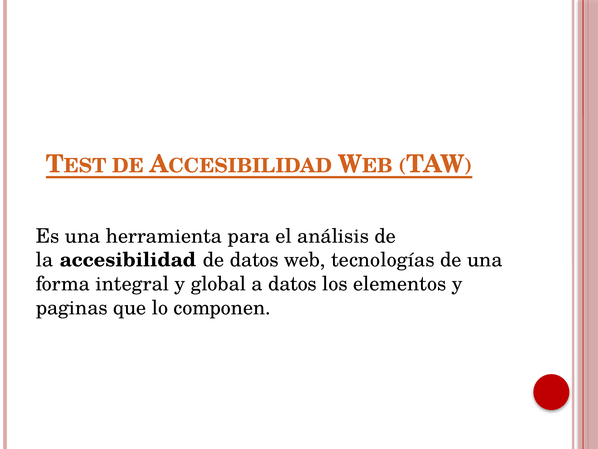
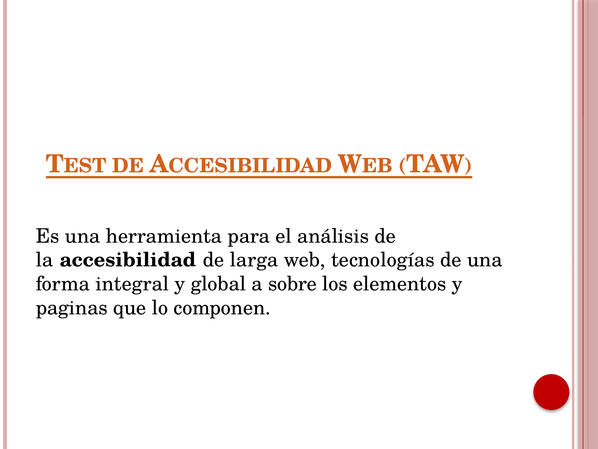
de datos: datos -> larga (254, 260)
a datos: datos -> sobre (292, 284)
